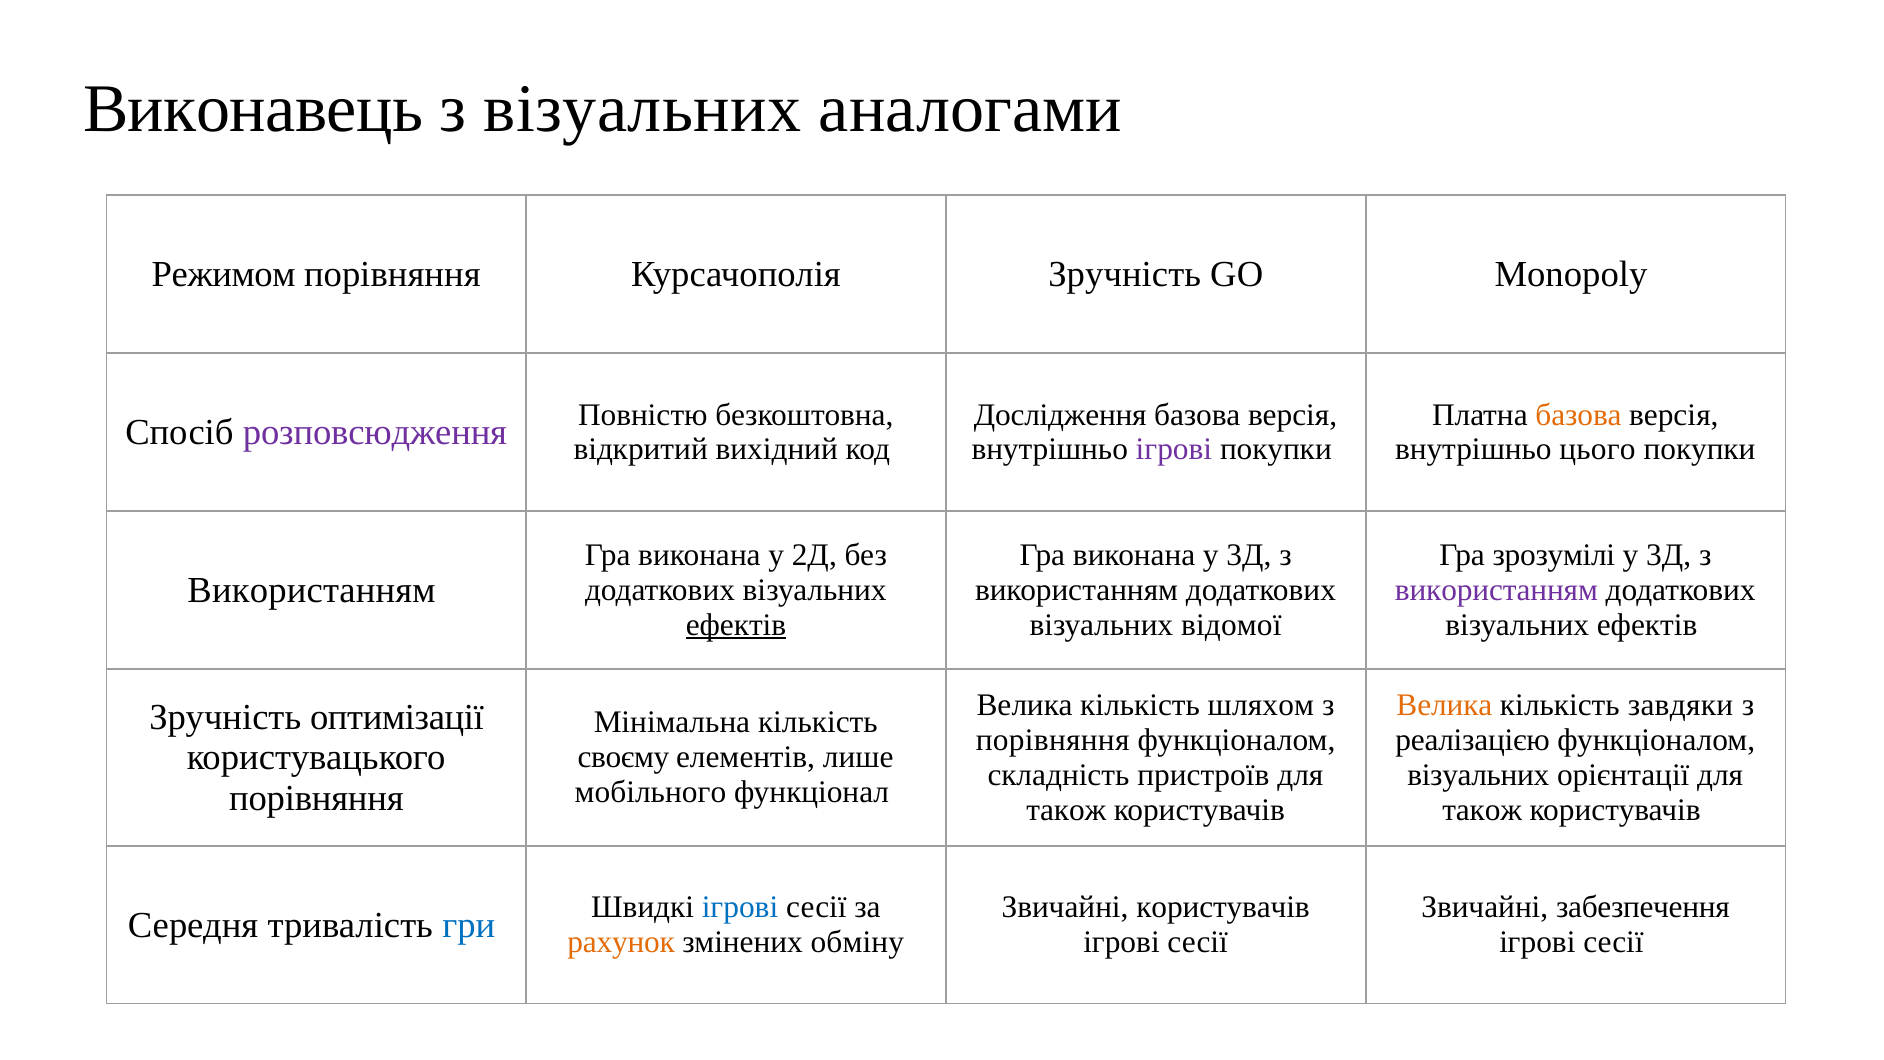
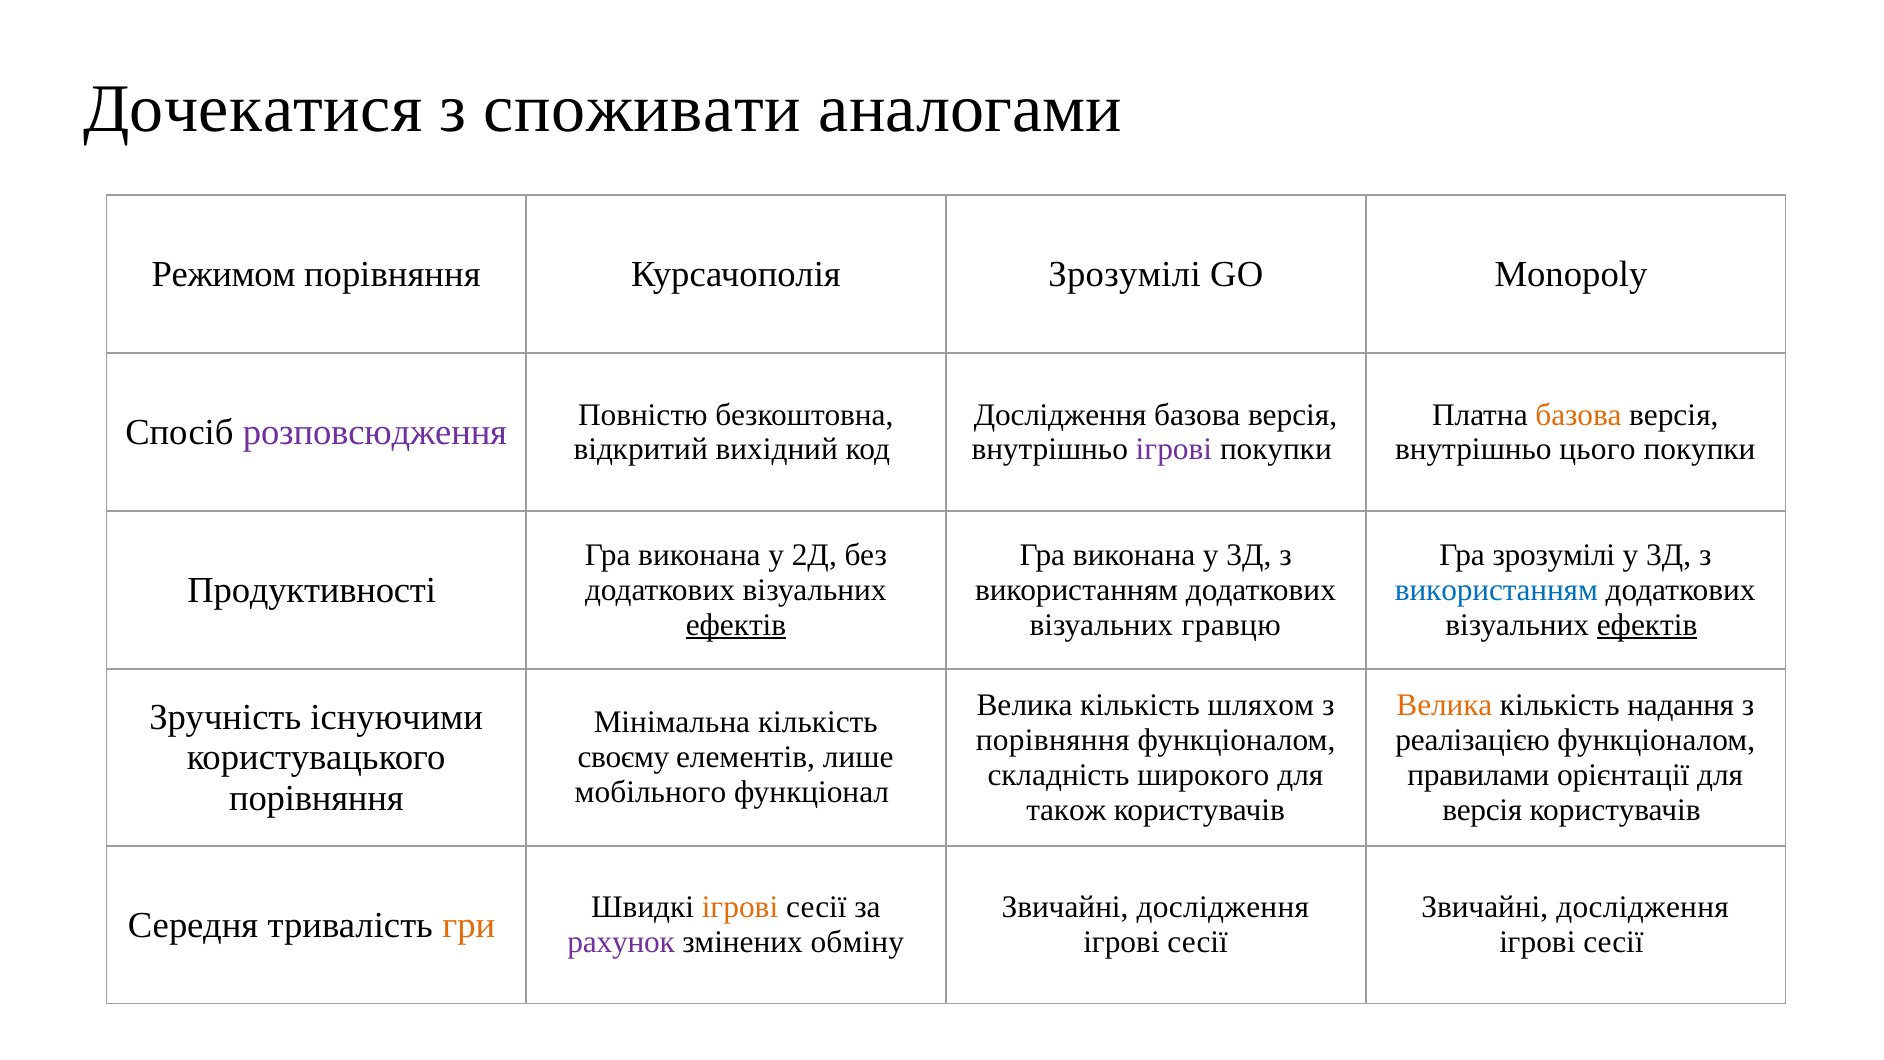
Виконавець: Виконавець -> Дочекатися (253, 109)
з візуальних: візуальних -> споживати (643, 109)
Курсачополія Зручність: Зручність -> Зрозумілі (1125, 274)
Використанням: Використанням -> Продуктивності (312, 590)
використанням colour: purple -> blue (1496, 590)
відомої: відомої -> гравцю (1231, 625)
ефектів underline: none -> present (1647, 625)
завдяки: завдяки -> надання (1681, 705)
оптимізації: оптимізації -> існуючими (397, 717)
пристроїв: пристроїв -> широкого (1203, 775)
візуальних: візуальних -> правилами (1478, 775)
також: також -> версія (1482, 810)
користувачів: користувачів -> дослідження (1223, 907)
забезпечення: забезпечення -> дослідження (1643, 907)
гри colour: blue -> orange (469, 925)
ігрові colour: blue -> orange (740, 907)
рахунок colour: orange -> purple (621, 942)
